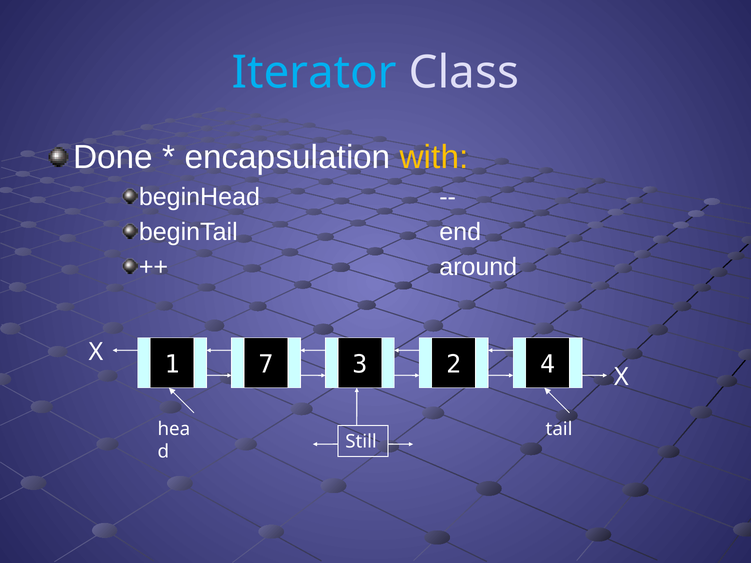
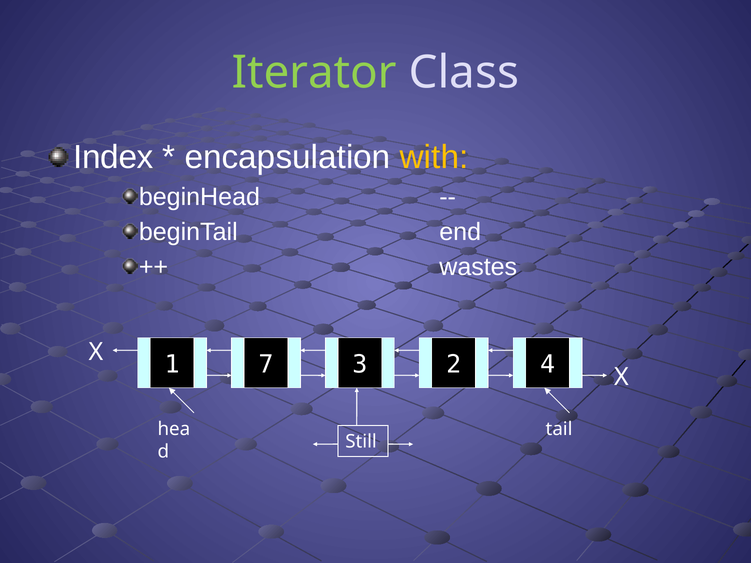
Iterator colour: light blue -> light green (314, 73)
Done: Done -> Index (113, 158)
around: around -> wastes (478, 267)
